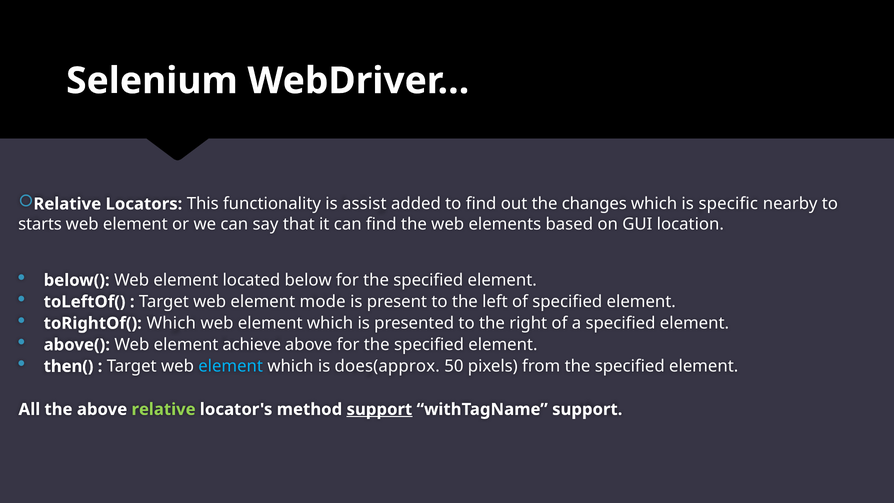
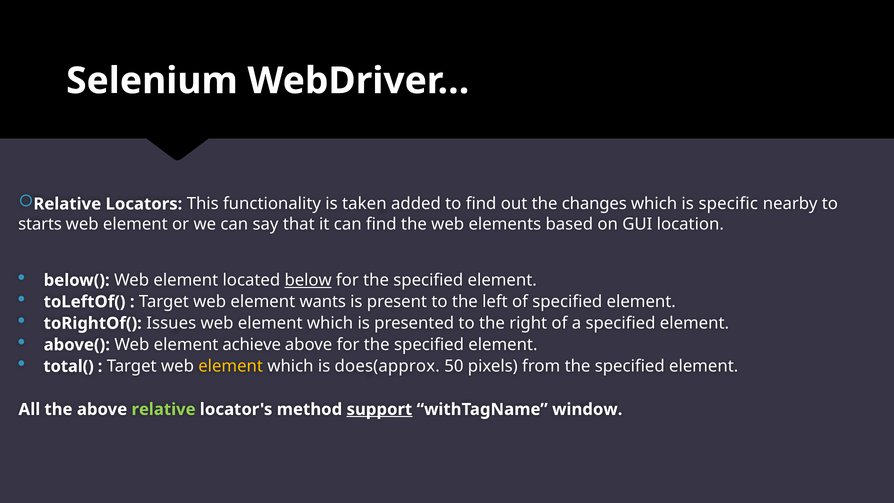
assist: assist -> taken (364, 204)
below underline: none -> present (308, 280)
mode: mode -> wants (323, 302)
toRightOf( Which: Which -> Issues (171, 323)
then(: then( -> total( (69, 366)
element colour: light blue -> yellow (231, 366)
withTagName support: support -> window (587, 409)
